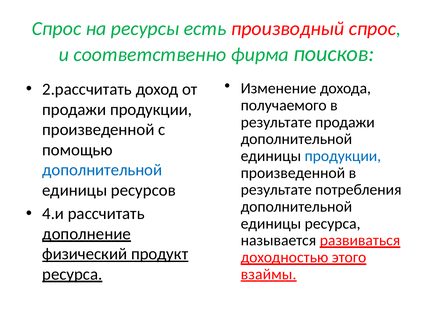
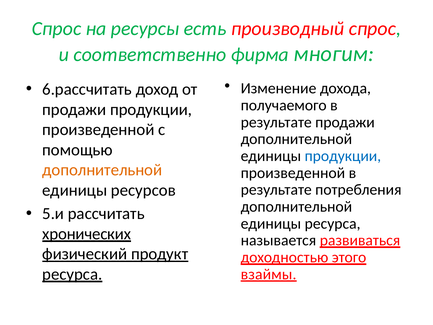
поисков: поисков -> многим (334, 54)
2.рассчитать: 2.рассчитать -> 6.рассчитать (87, 89)
дополнительной colour: blue -> orange (102, 170)
4.и: 4.и -> 5.и (53, 214)
дополнение: дополнение -> хронических (87, 234)
